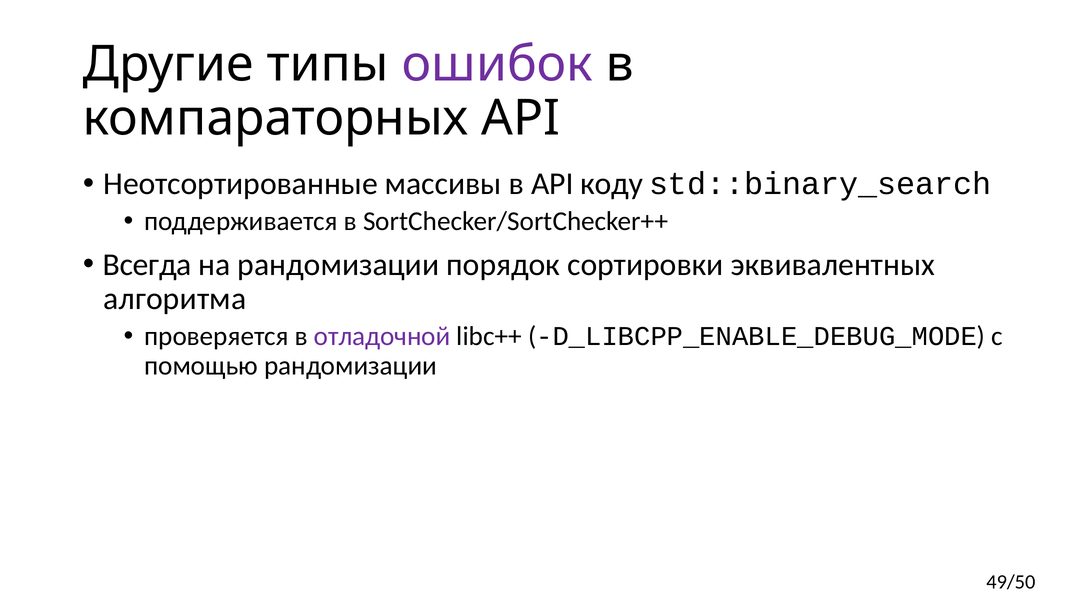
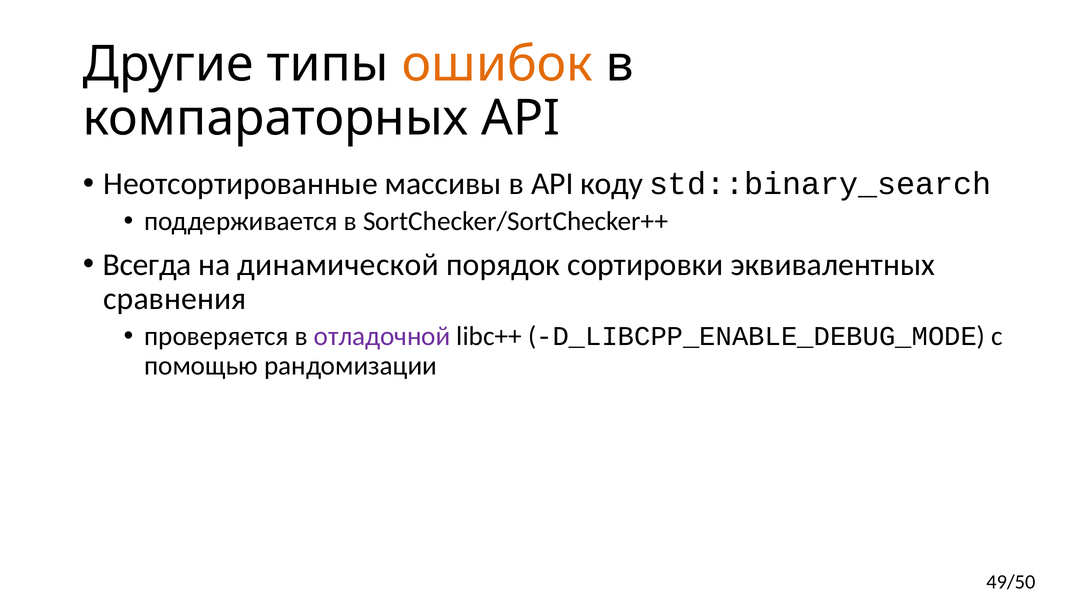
ошибок colour: purple -> orange (497, 64)
на рандомизации: рандомизации -> динамической (338, 265)
алгоритма: алгоритма -> сравнения (175, 299)
